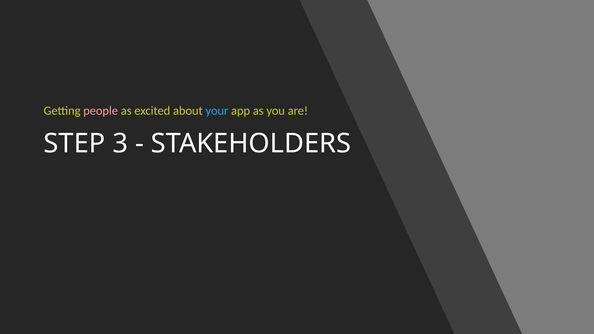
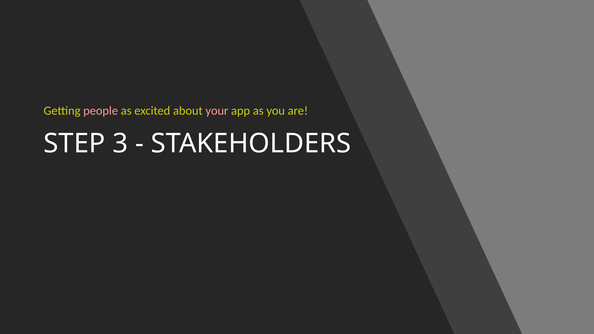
your colour: light blue -> pink (217, 111)
